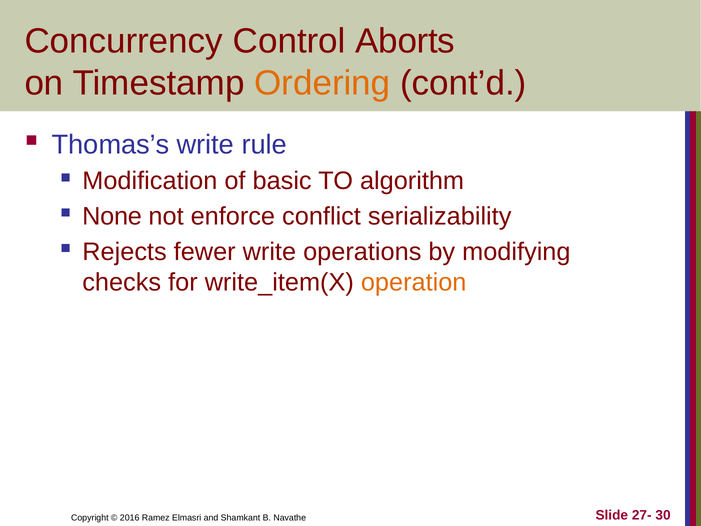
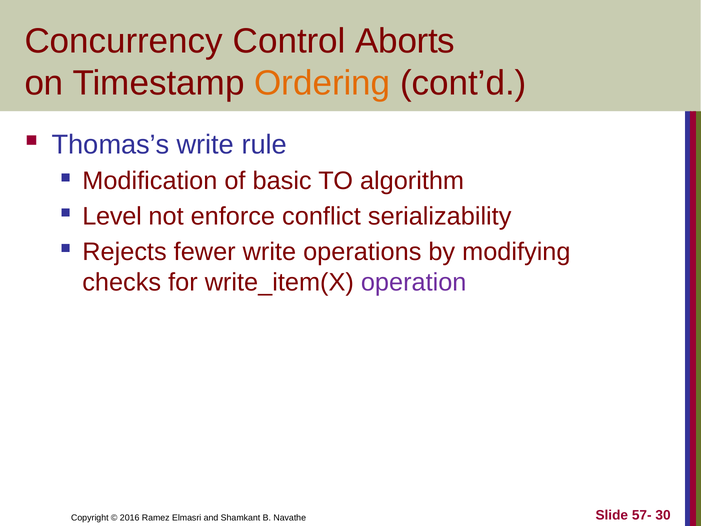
None: None -> Level (112, 216)
operation colour: orange -> purple (414, 282)
27-: 27- -> 57- (642, 515)
